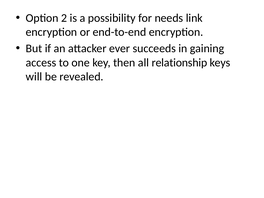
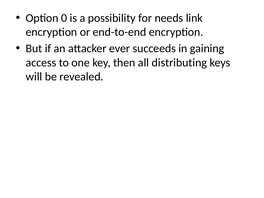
2: 2 -> 0 (64, 18)
relationship: relationship -> distributing (179, 63)
